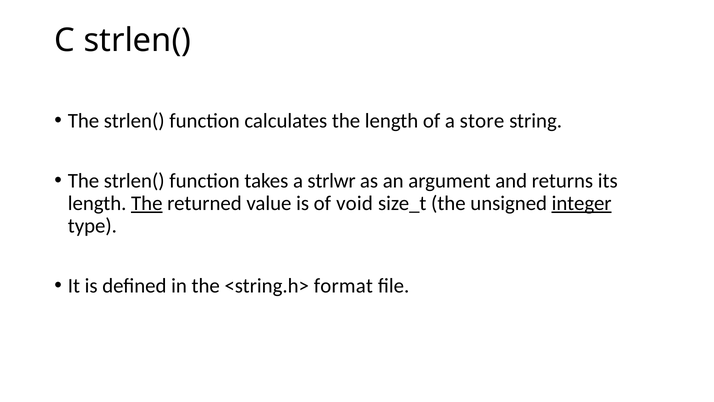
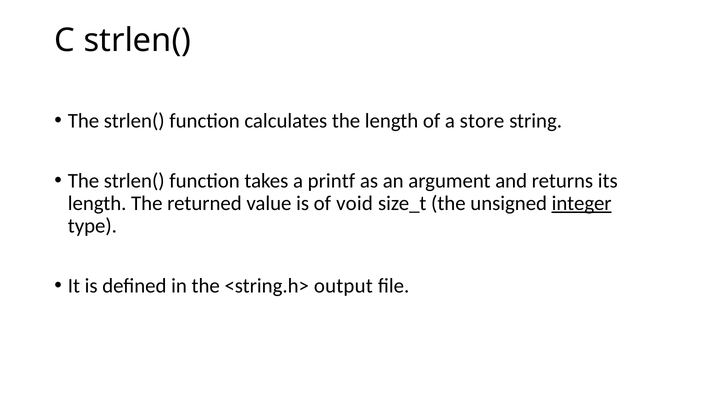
strlwr: strlwr -> printf (331, 181)
The underline: present -> none (147, 203)
format: format -> output (343, 285)
